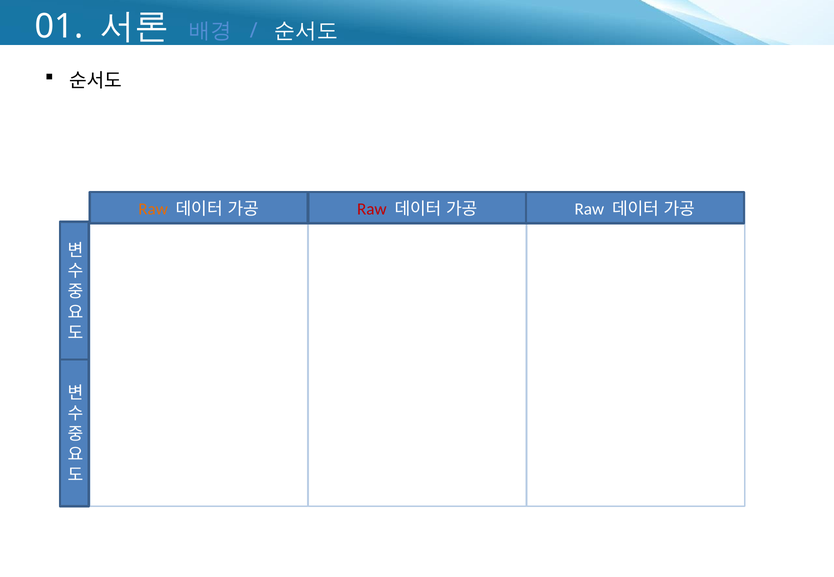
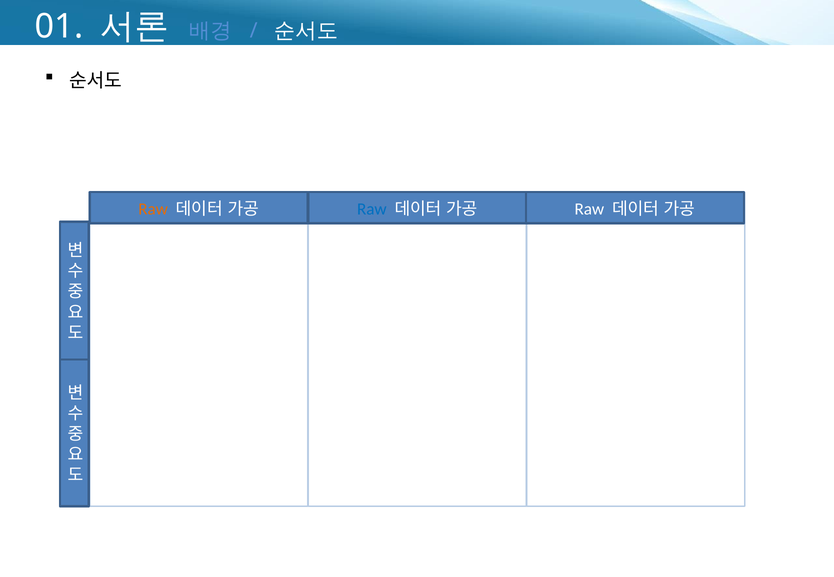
Raw colour: red -> blue (372, 209)
